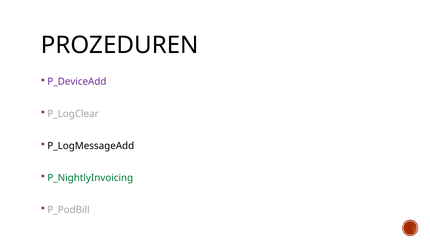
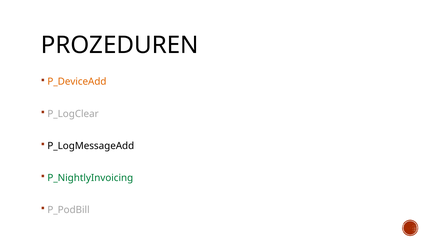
P_DeviceAdd colour: purple -> orange (77, 82)
